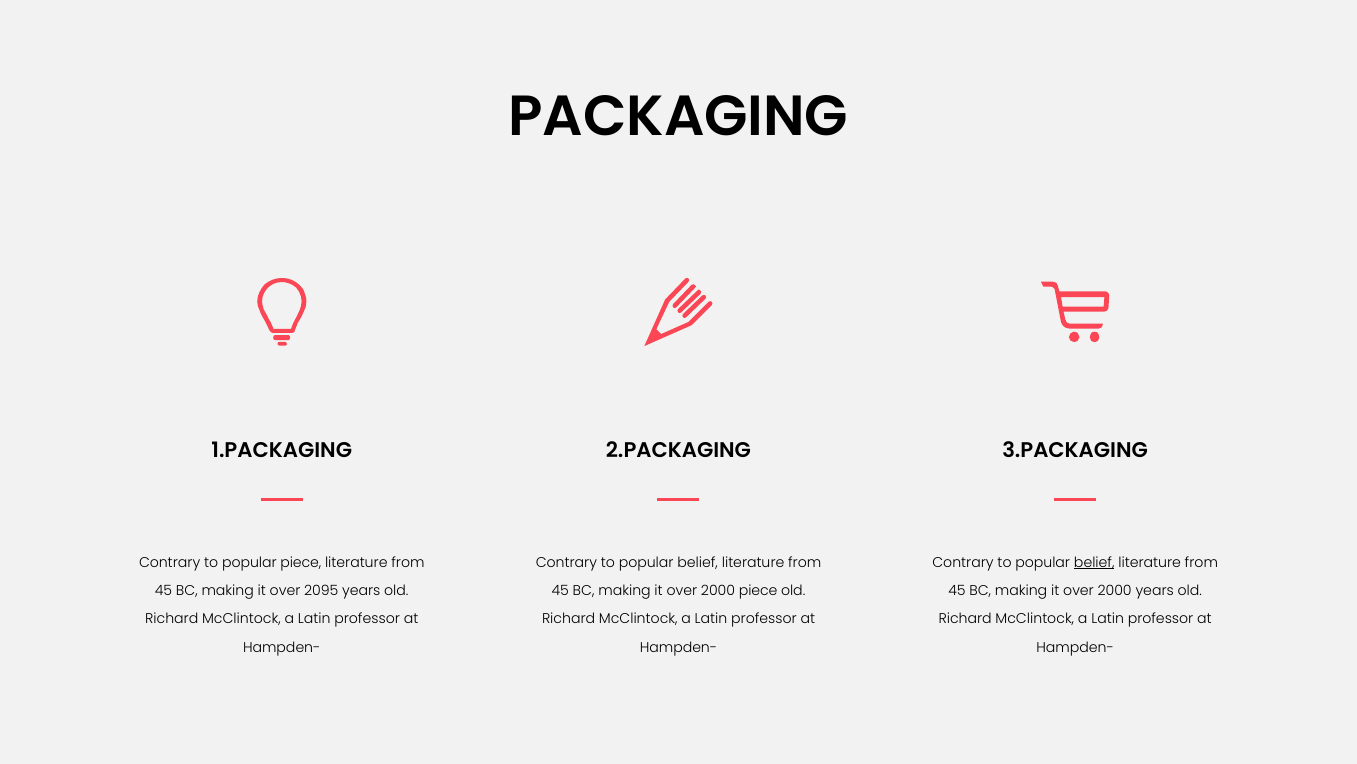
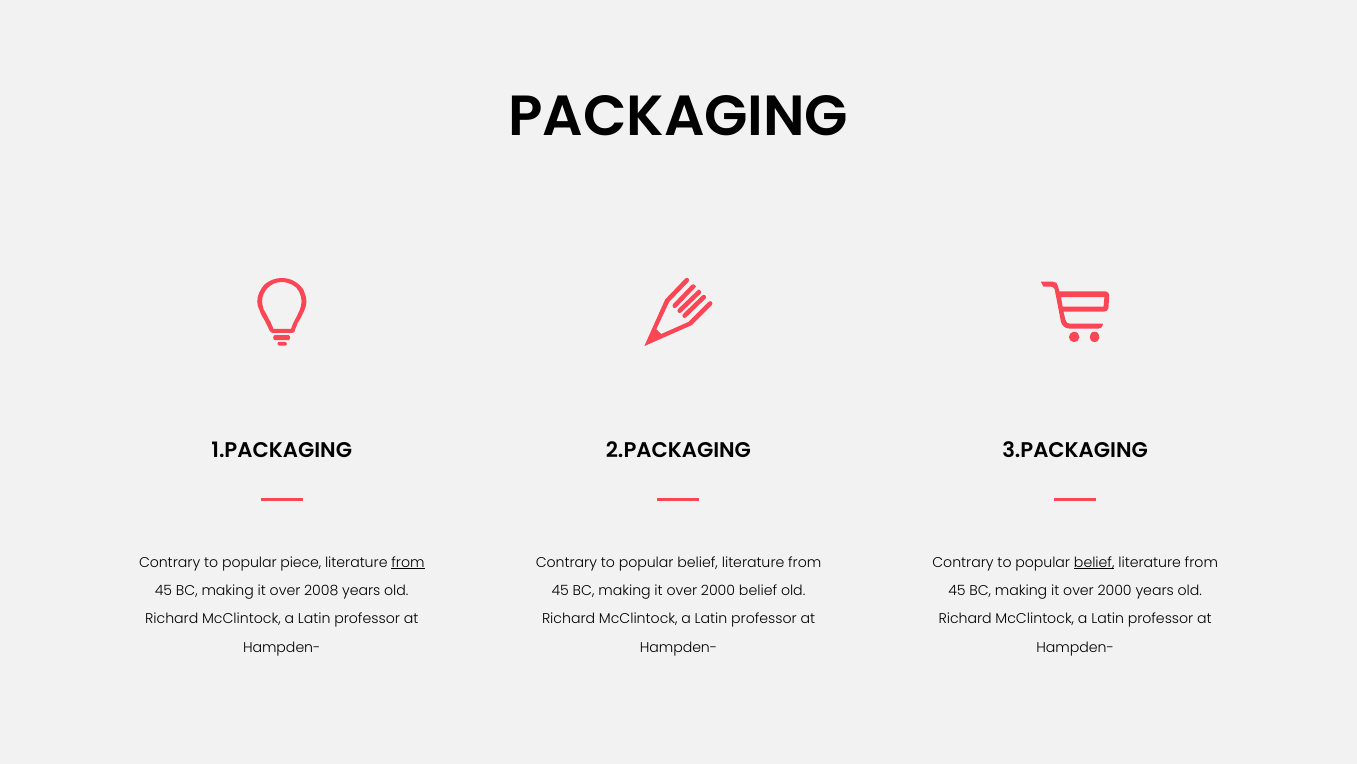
from underline: none -> present (408, 562)
2095: 2095 -> 2008 (321, 590)
2000 piece: piece -> belief (758, 590)
